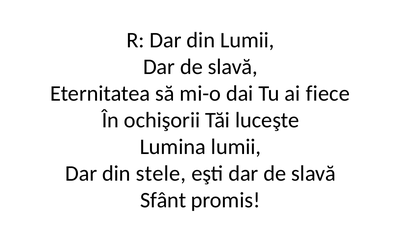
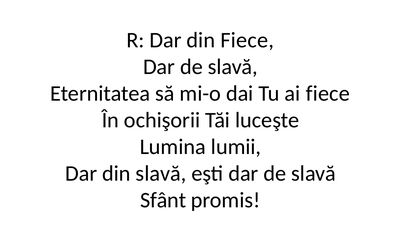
din Lumii: Lumii -> Fiece (247, 40)
din stele: stele -> slavă (161, 174)
